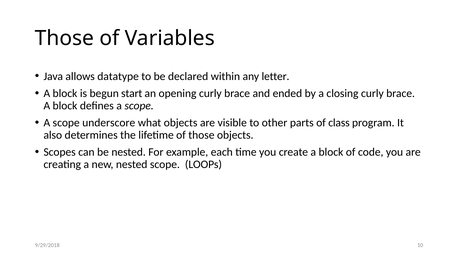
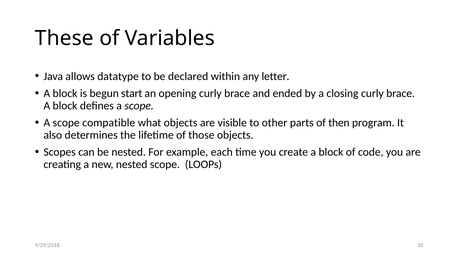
Those: Those -> These (64, 38)
underscore: underscore -> compatible (109, 123)
class: class -> then (339, 123)
